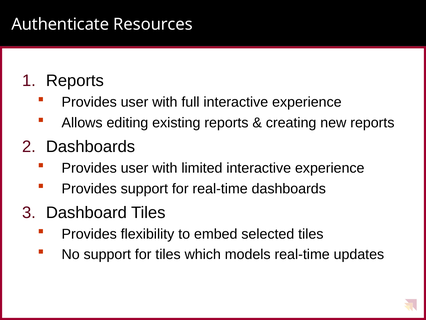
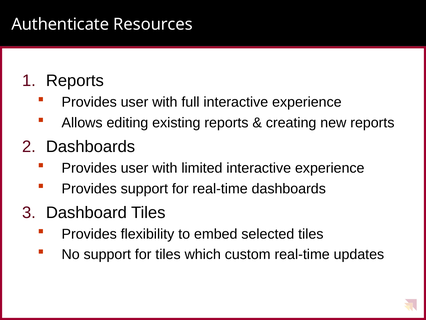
models: models -> custom (248, 254)
